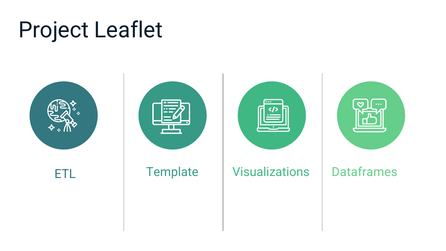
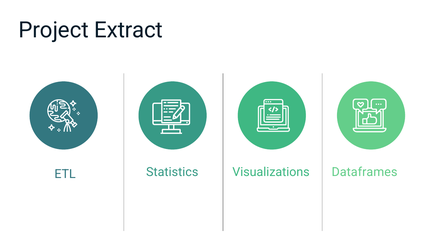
Leaflet: Leaflet -> Extract (129, 30)
Template: Template -> Statistics (172, 172)
